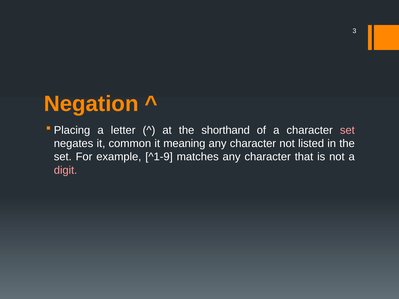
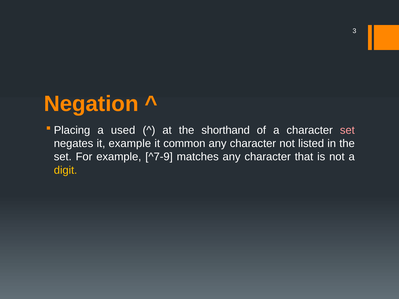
letter: letter -> used (123, 130)
it common: common -> example (130, 144)
meaning: meaning -> common (184, 144)
^1-9: ^1-9 -> ^7-9 (159, 157)
digit colour: pink -> yellow (66, 170)
